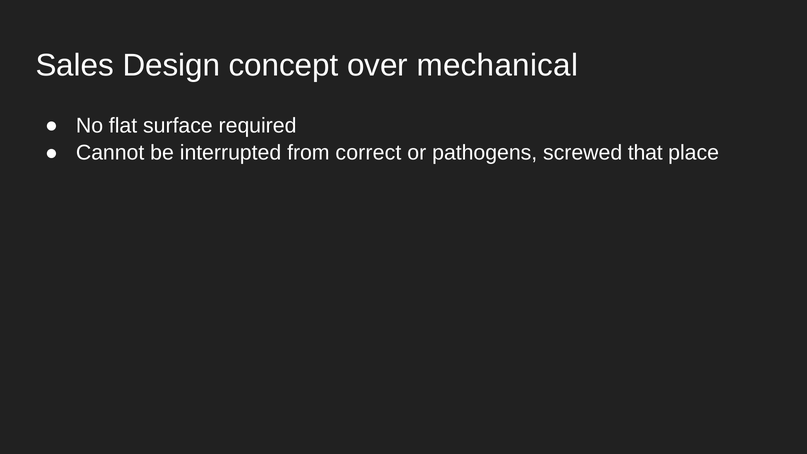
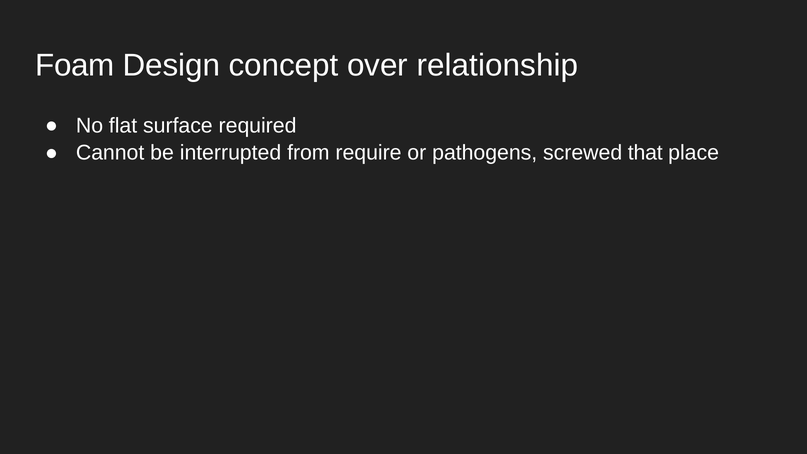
Sales: Sales -> Foam (75, 65)
mechanical: mechanical -> relationship (497, 65)
correct: correct -> require (369, 153)
